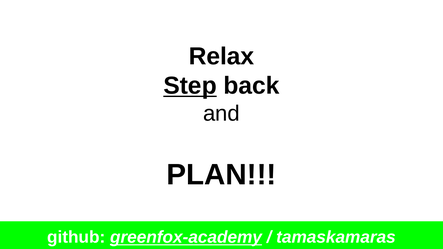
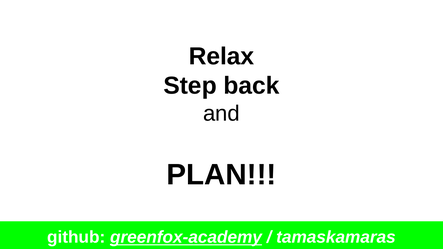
Step underline: present -> none (190, 86)
